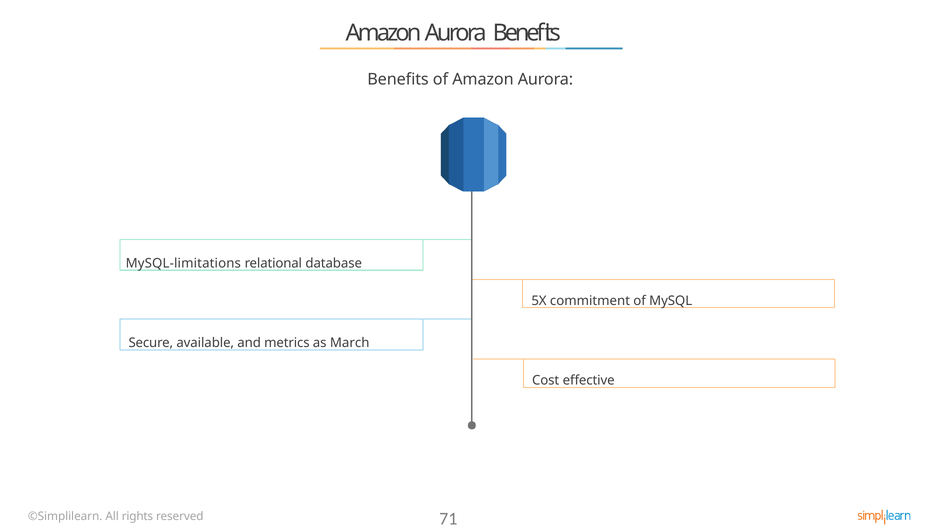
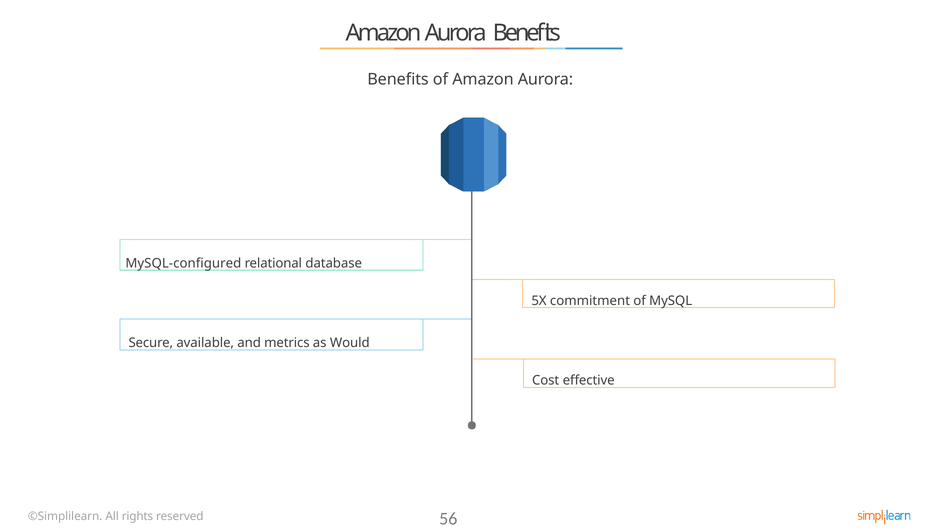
MySQL-limitations: MySQL-limitations -> MySQL-configured (183, 263)
March: March -> Would (350, 343)
71: 71 -> 56 (448, 519)
